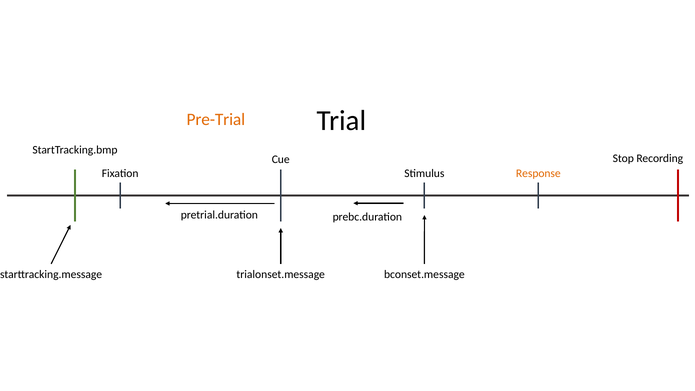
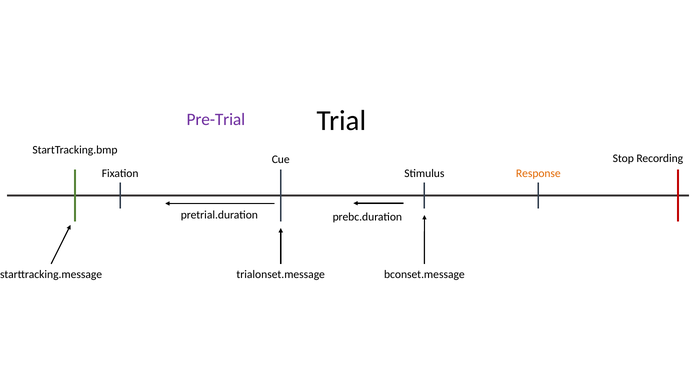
Pre-Trial colour: orange -> purple (216, 120)
